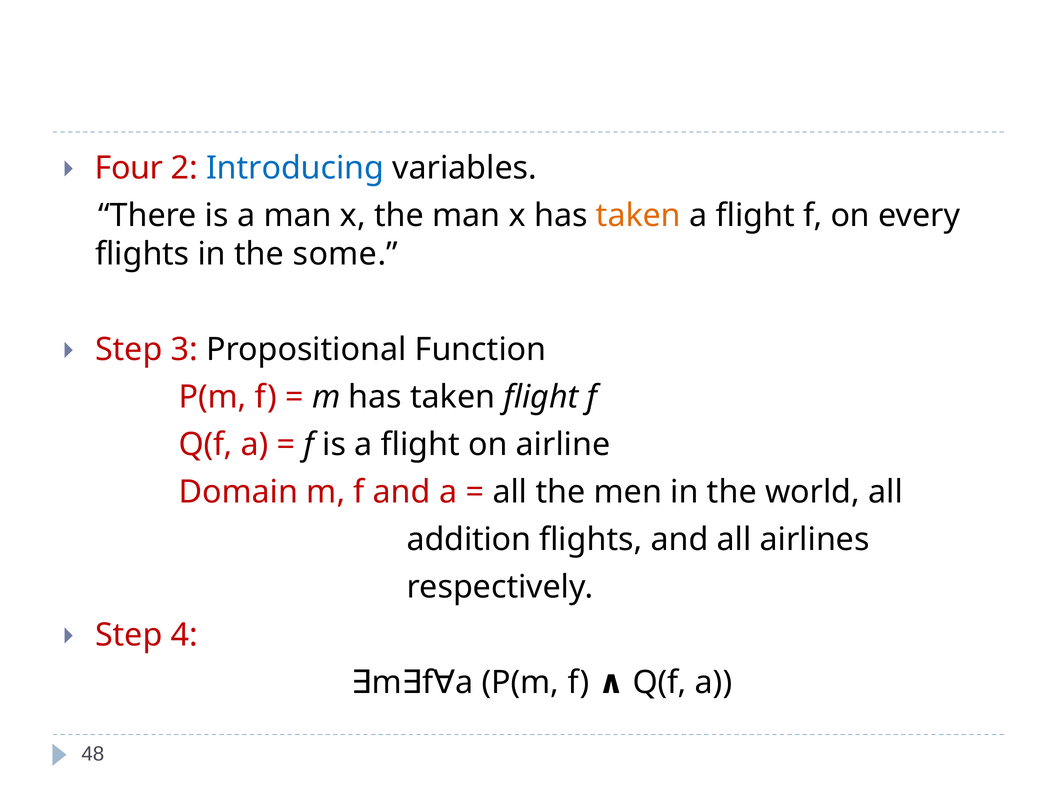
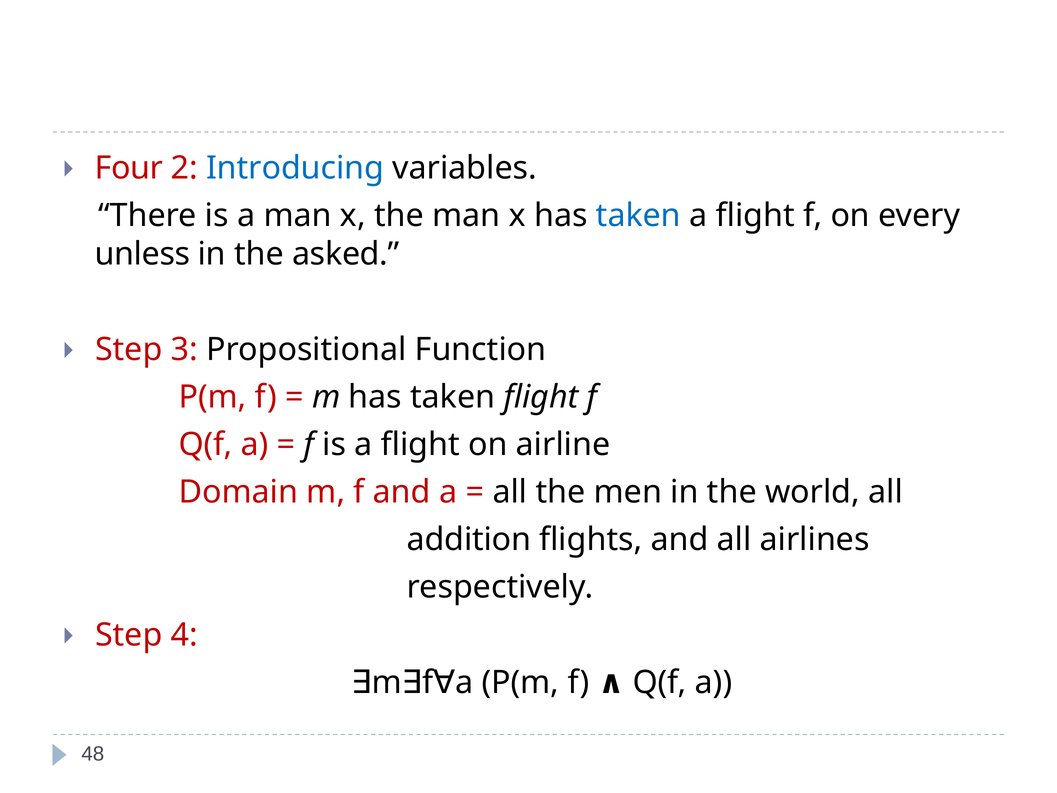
taken colour: orange -> blue (638, 215)
flights: flights -> unless (142, 254)
some: some -> asked (346, 254)
